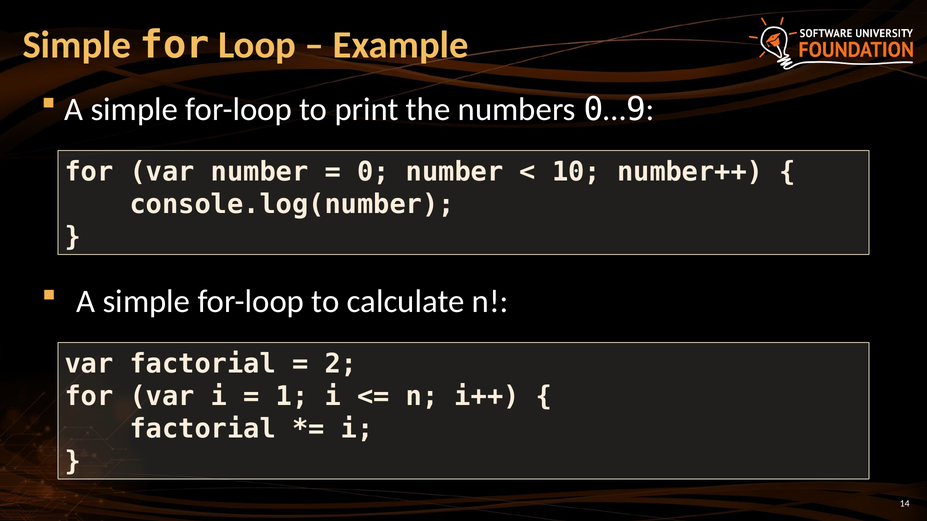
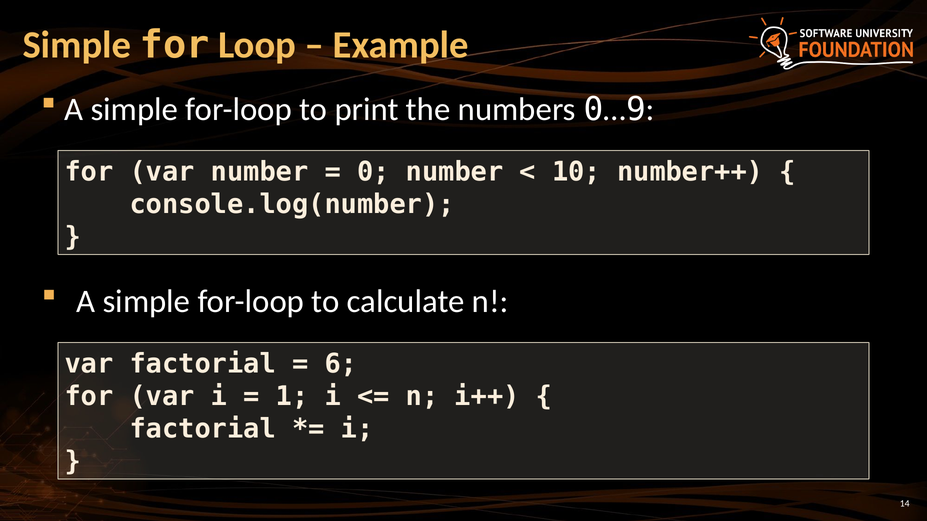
2: 2 -> 6 (341, 364)
